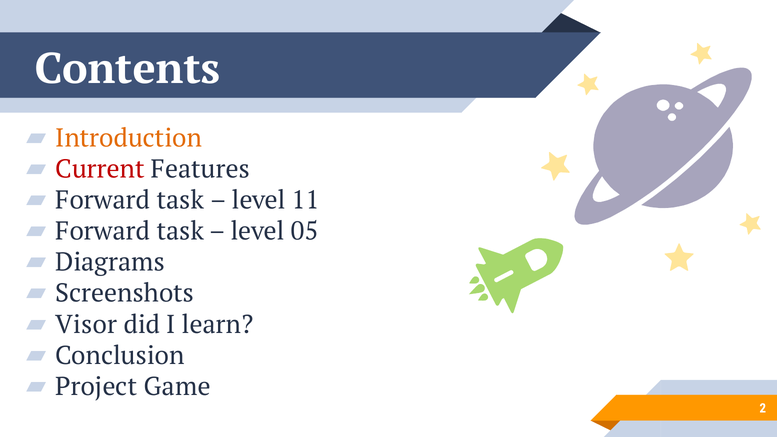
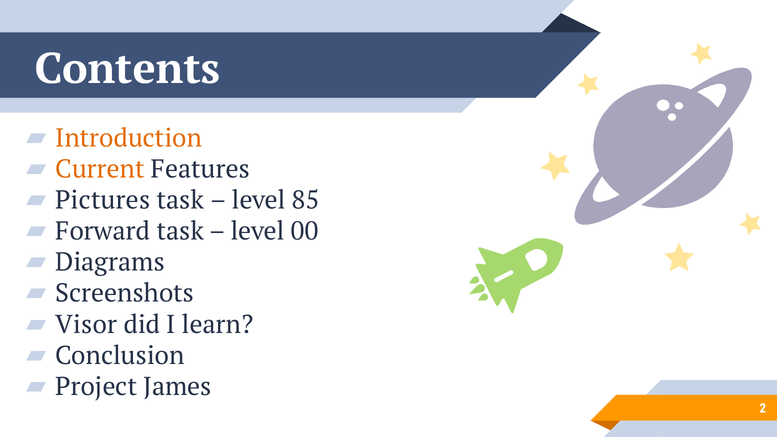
Current colour: red -> orange (100, 169)
Forward: Forward -> Pictures (103, 200)
11: 11 -> 85 (306, 200)
05: 05 -> 00 (305, 231)
Game: Game -> James (178, 387)
